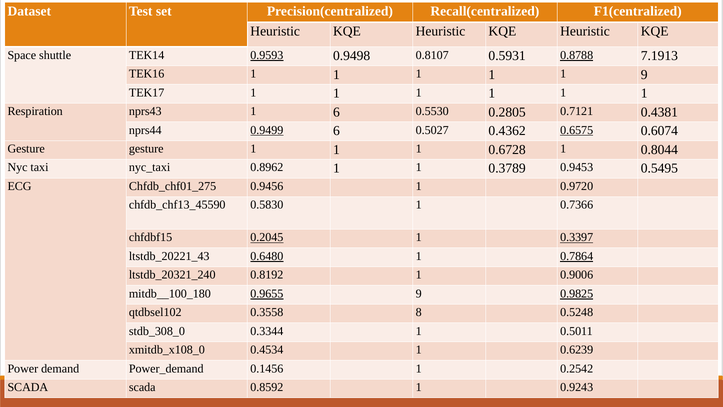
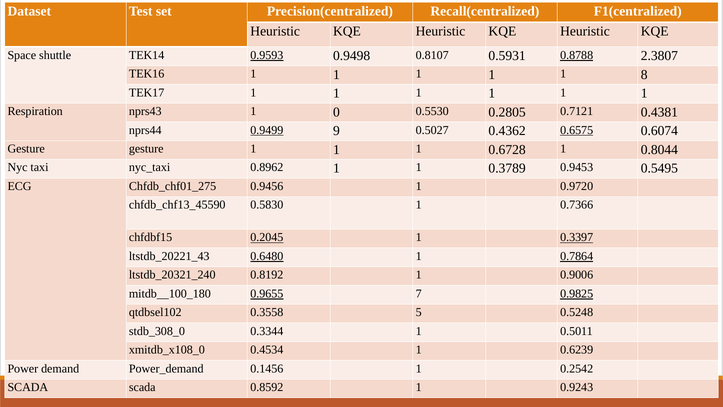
7.1913: 7.1913 -> 2.3807 (659, 56)
1 9: 9 -> 8 (644, 75)
1 6: 6 -> 0 (336, 112)
6: 6 -> 9 (336, 131)
9: 9 -> 7 (419, 293)
8: 8 -> 5 (419, 312)
